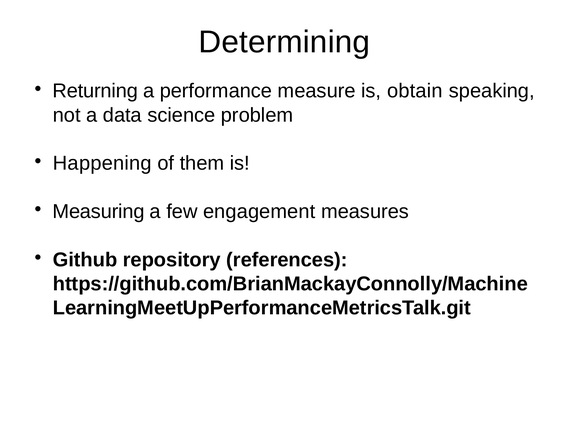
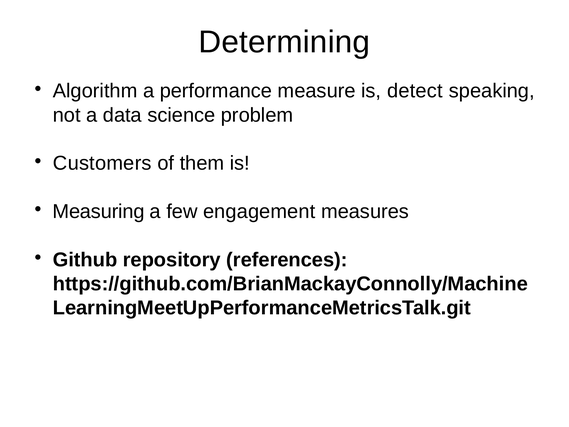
Returning: Returning -> Algorithm (95, 91)
obtain: obtain -> detect (415, 91)
Happening: Happening -> Customers (102, 163)
